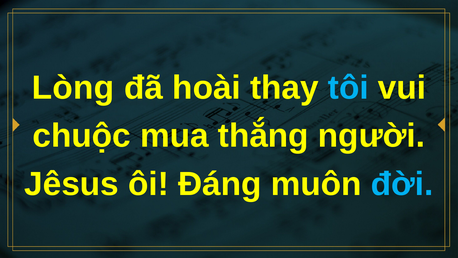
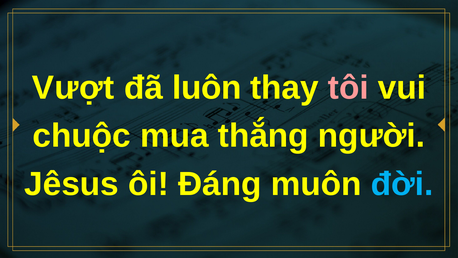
Lòng: Lòng -> Vượt (73, 88)
hoài: hoài -> luôn (207, 88)
tôi colour: light blue -> pink (348, 88)
